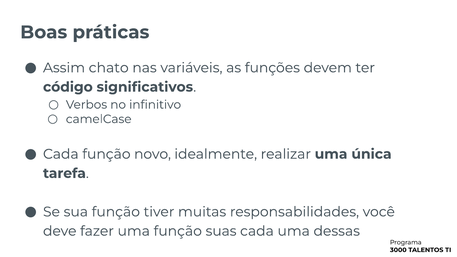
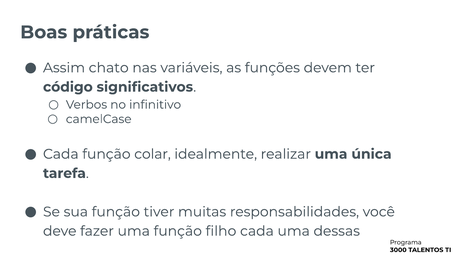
novo: novo -> colar (153, 154)
suas: suas -> filho (221, 231)
